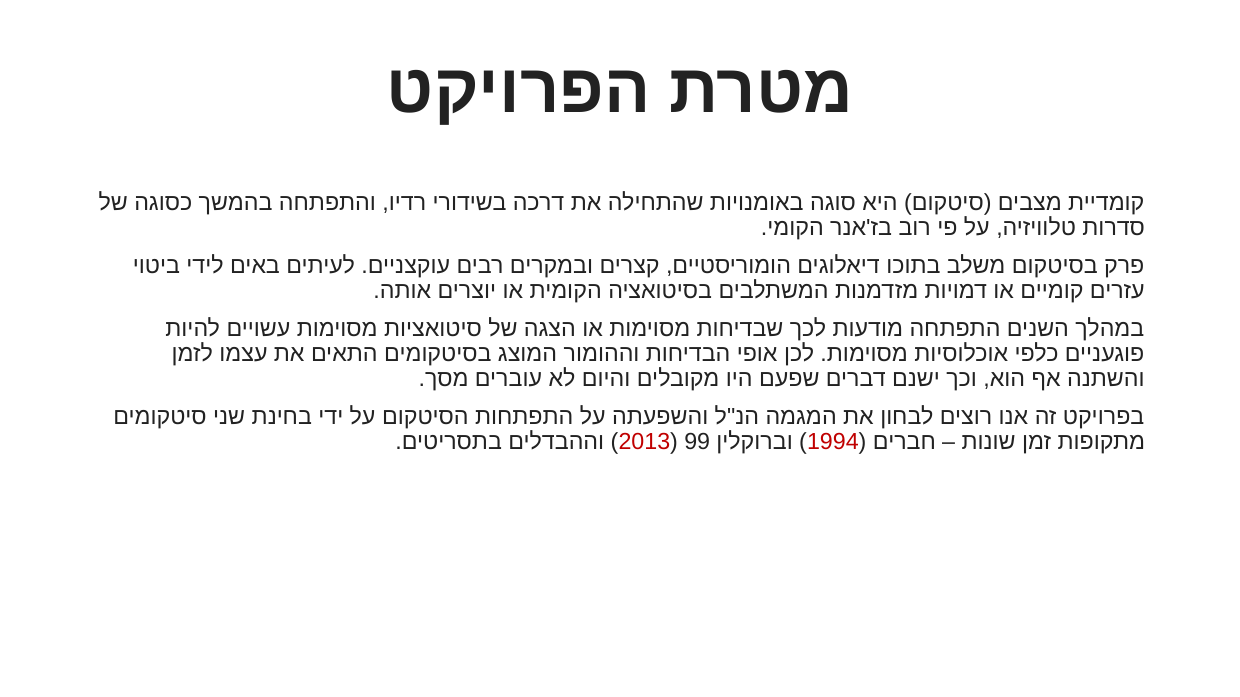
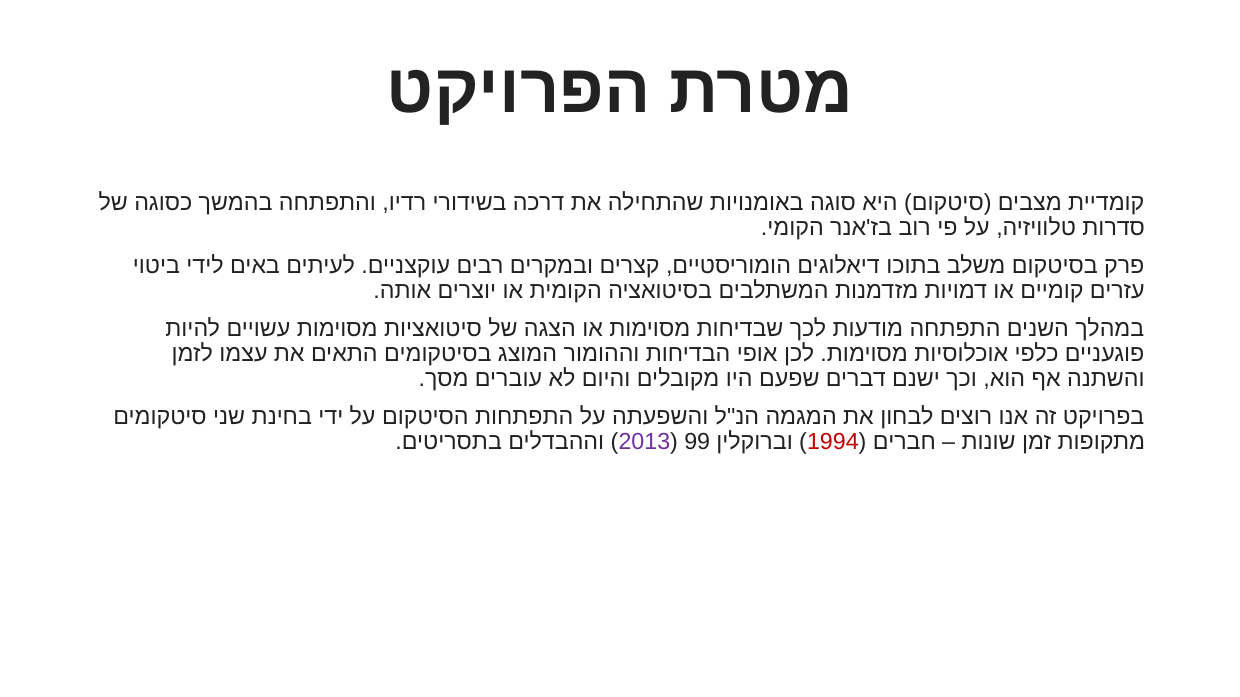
2013 colour: red -> purple (644, 442)
